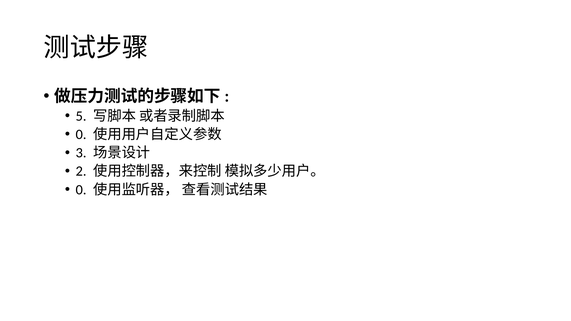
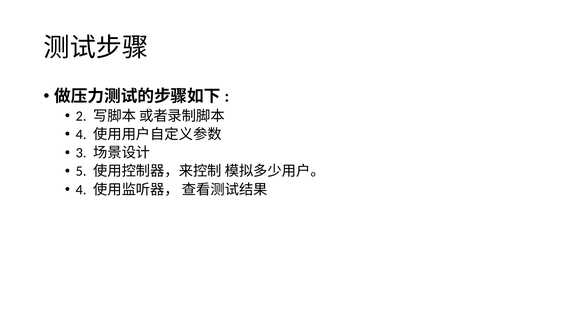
5: 5 -> 2 (81, 116)
0: 0 -> 4 (81, 135)
2: 2 -> 5 (81, 171)
0: 0 -> 4 (81, 190)
